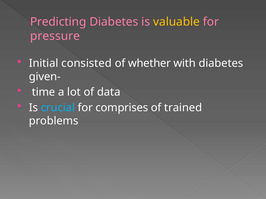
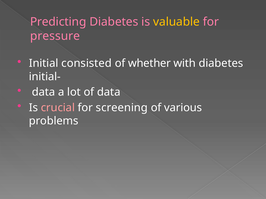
given-: given- -> initial- (45, 77)
time: time -> data (44, 92)
crucial colour: light blue -> pink (58, 108)
comprises: comprises -> screening (122, 108)
trained: trained -> various (183, 108)
